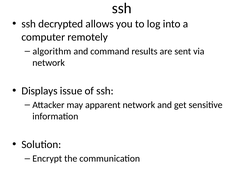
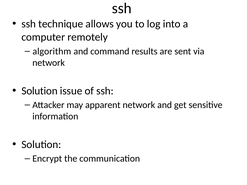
decrypted: decrypted -> technique (61, 24)
Displays: Displays -> Solution (40, 91)
